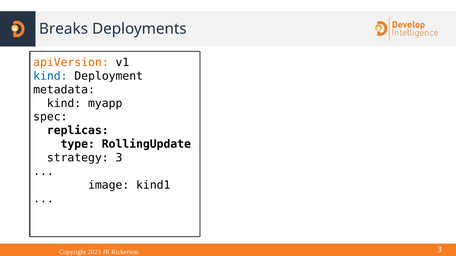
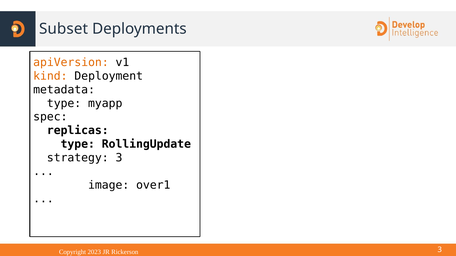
Breaks: Breaks -> Subset (64, 29)
kind colour: blue -> orange (50, 76)
kind: kind -> type (64, 103)
kind1: kind1 -> over1 (153, 186)
